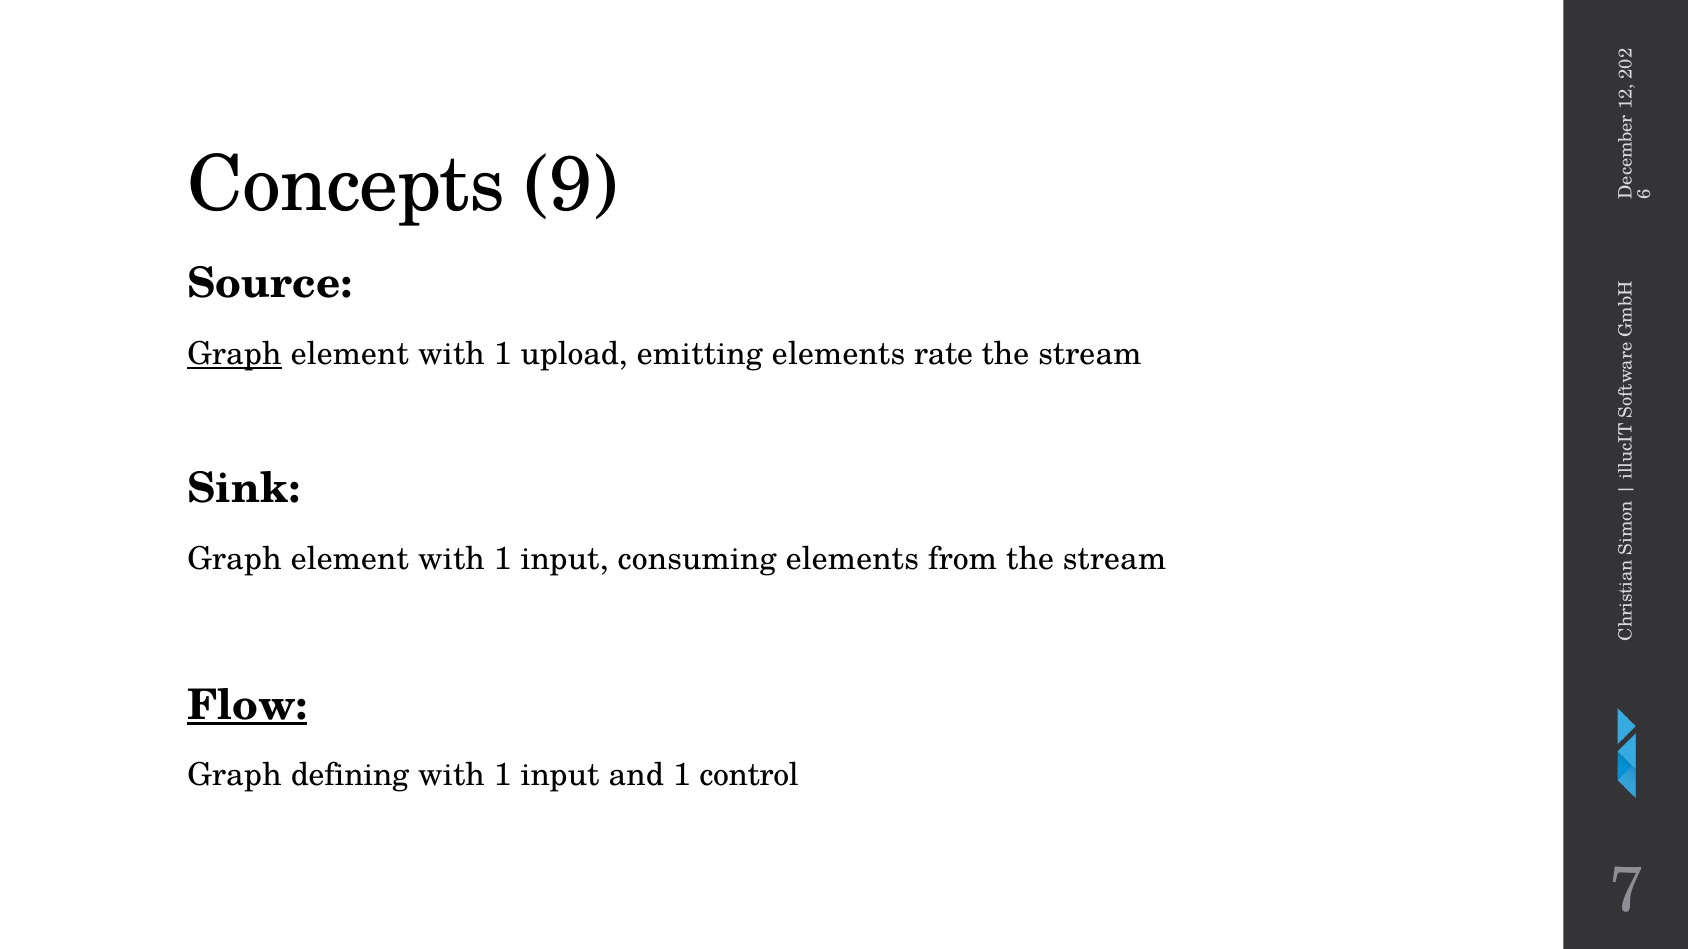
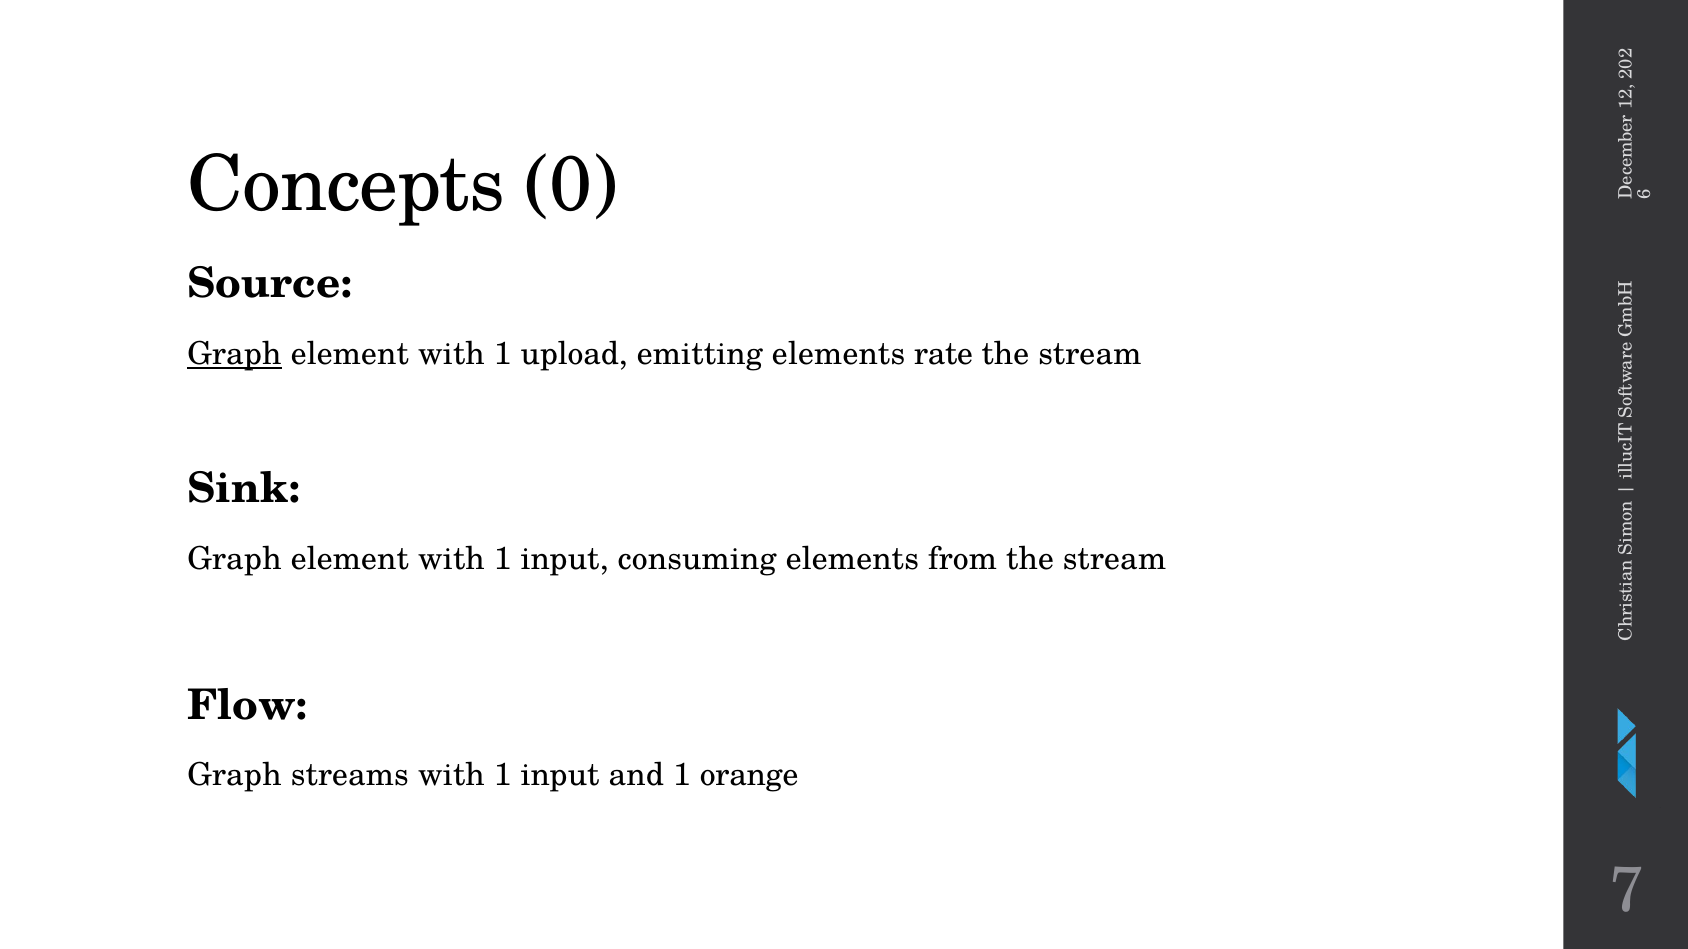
Concepts 9: 9 -> 0 (571, 186)
Flow underline: present -> none (247, 706)
defining: defining -> streams (350, 776)
control: control -> orange (749, 776)
